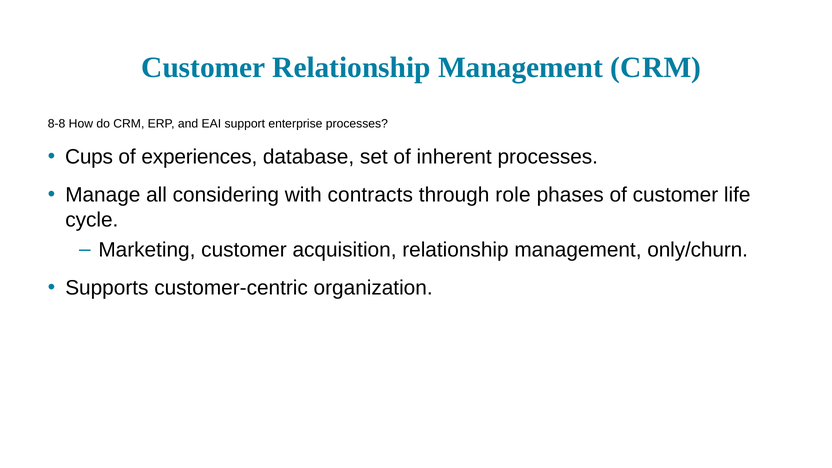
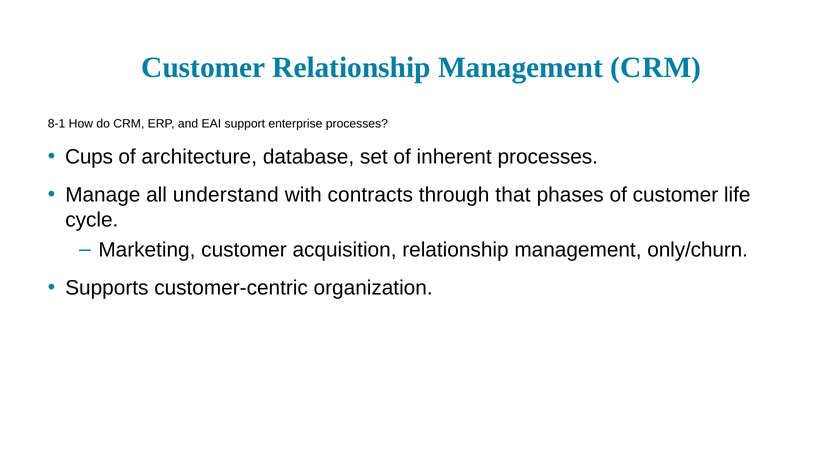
8-8: 8-8 -> 8-1 (57, 124)
experiences: experiences -> architecture (199, 157)
considering: considering -> understand (226, 195)
role: role -> that (513, 195)
